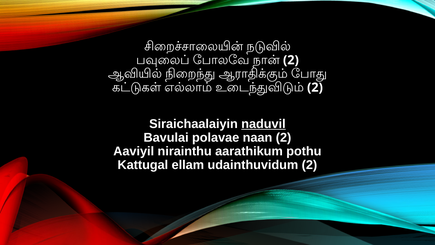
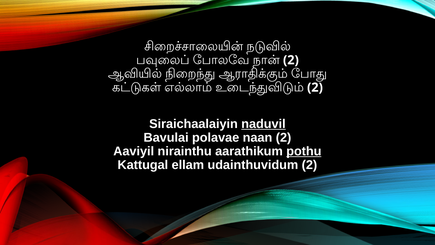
pothu underline: none -> present (304, 151)
